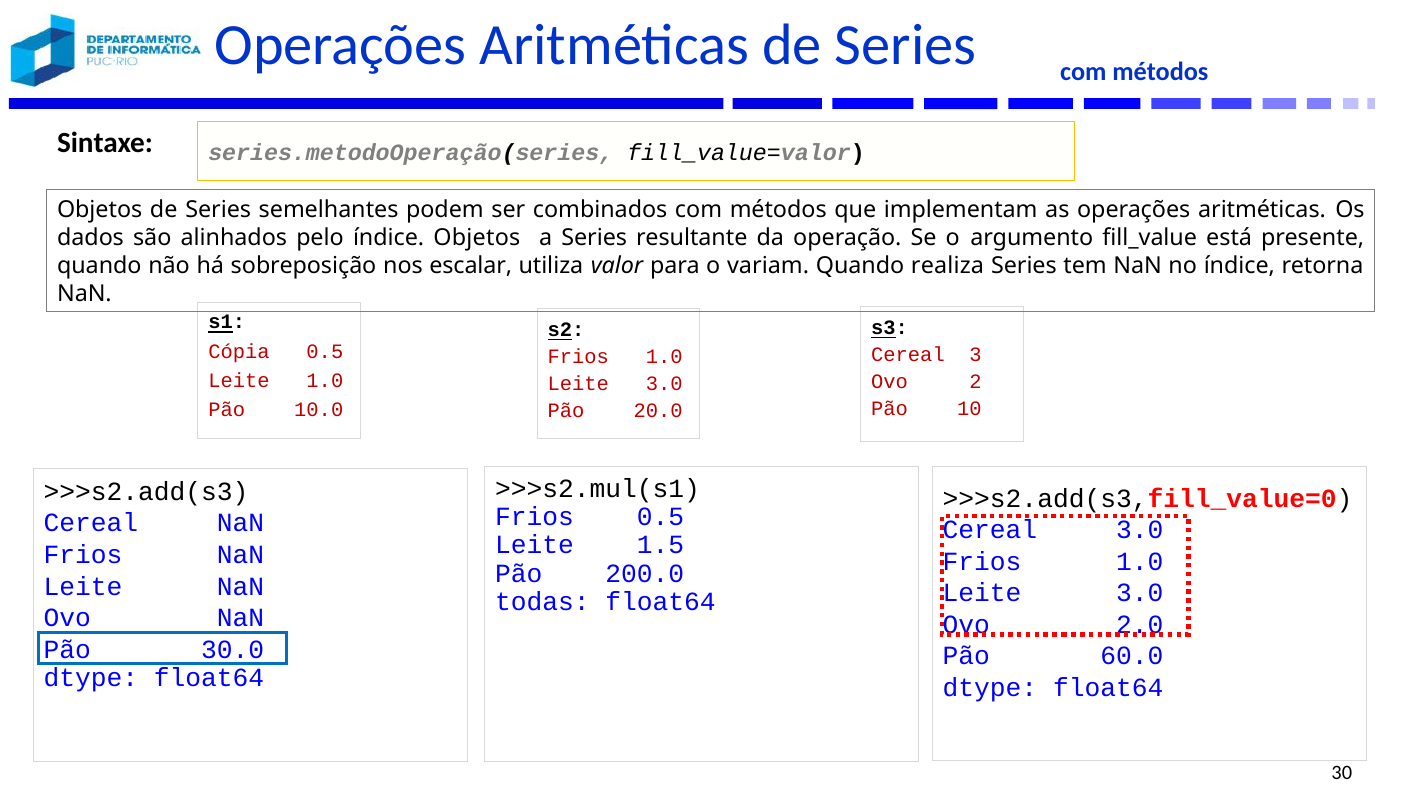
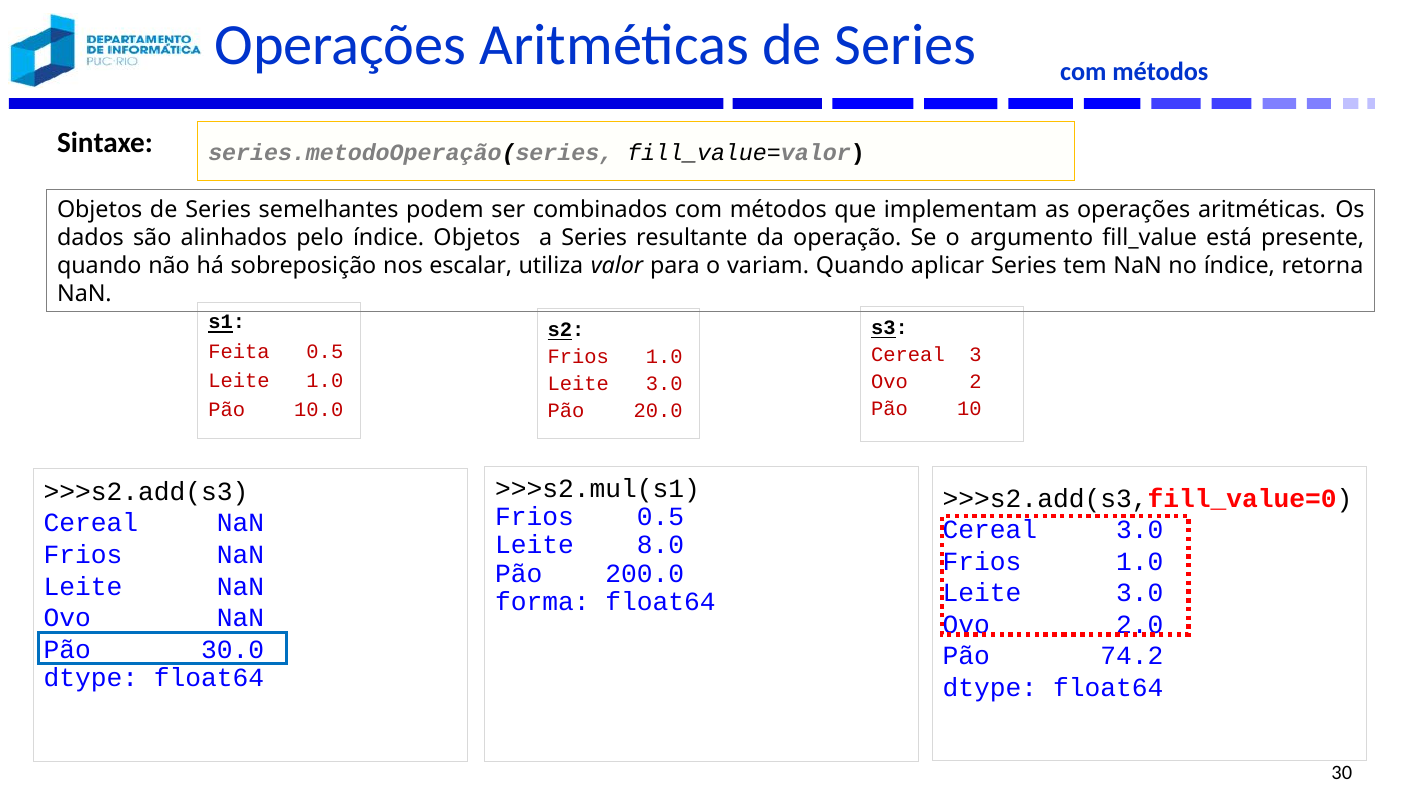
realiza: realiza -> aplicar (948, 266)
Cópia: Cópia -> Feita (239, 351)
1.5: 1.5 -> 8.0 (660, 545)
todas: todas -> forma (542, 602)
60.0: 60.0 -> 74.2 (1132, 656)
